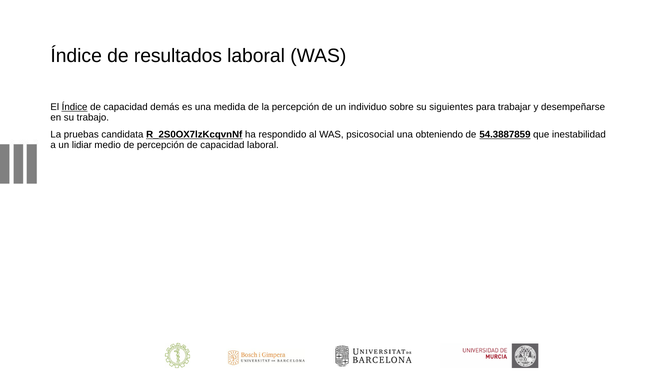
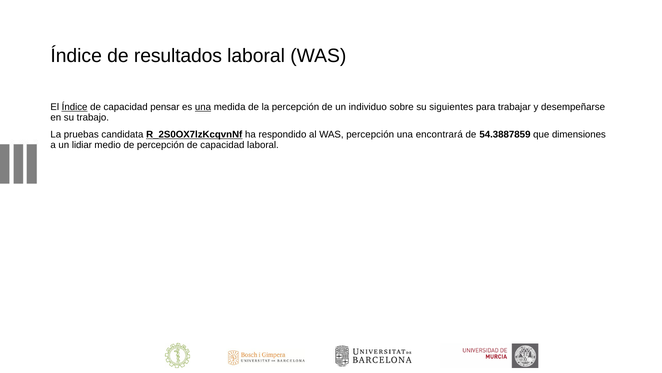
demás: demás -> pensar (165, 107)
una underline: none -> present (203, 107)
WAS psicosocial: psicosocial -> percepción (370, 135)
obteniendo: obteniendo -> encontrará (439, 135)
54.3887859 underline: present -> none (505, 135)
inestabilidad: inestabilidad -> dimensiones (579, 135)
